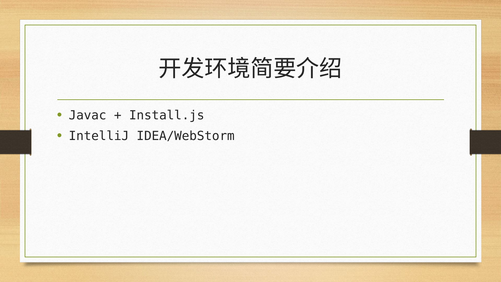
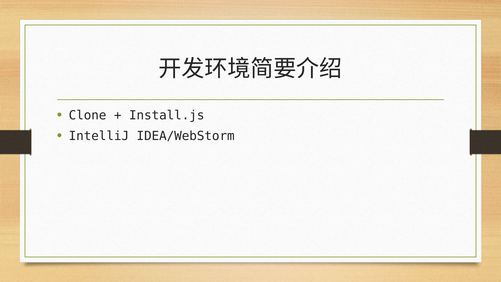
Javac: Javac -> Clone (88, 115)
